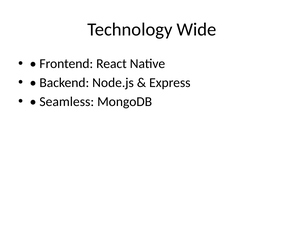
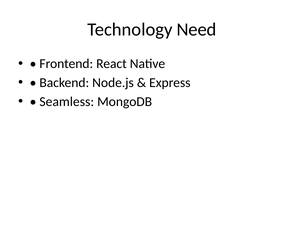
Wide: Wide -> Need (197, 29)
